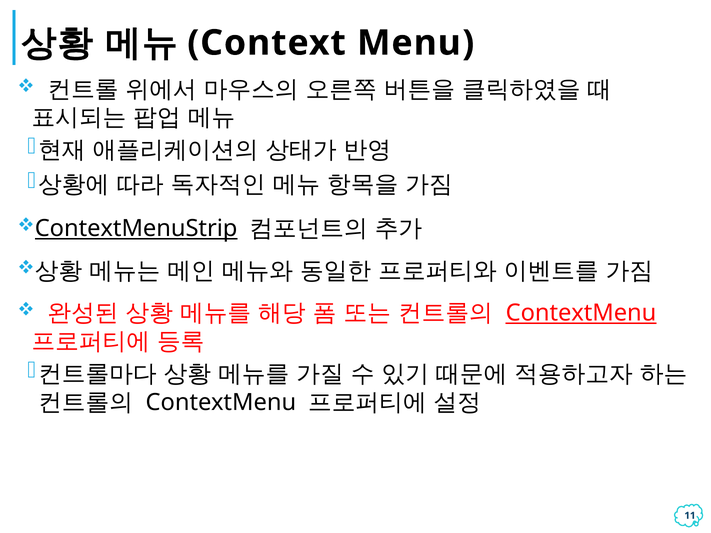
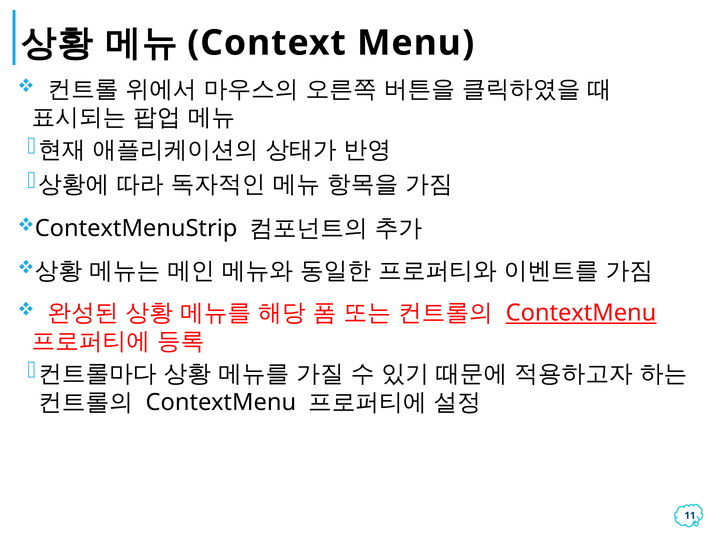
ContextMenuStrip underline: present -> none (136, 229)
